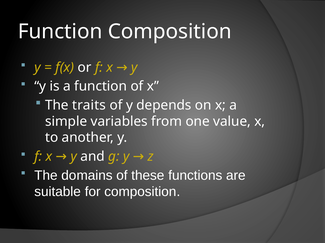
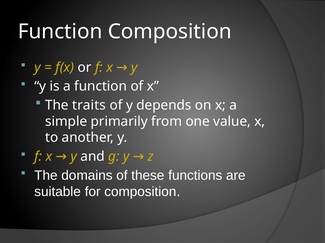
variables: variables -> primarily (119, 122)
